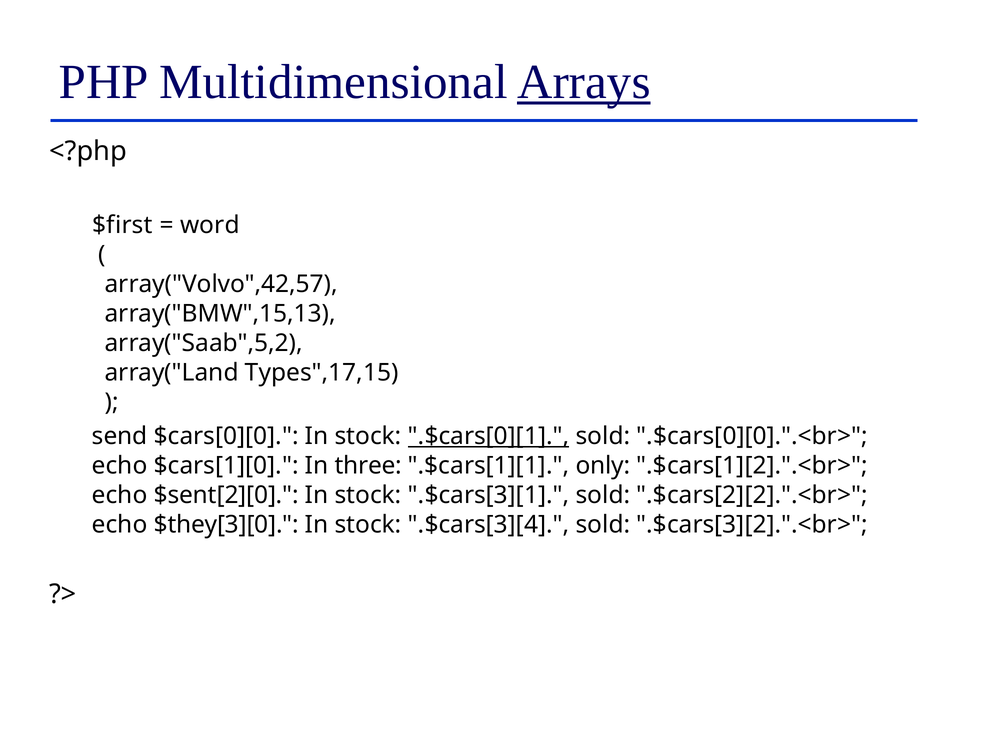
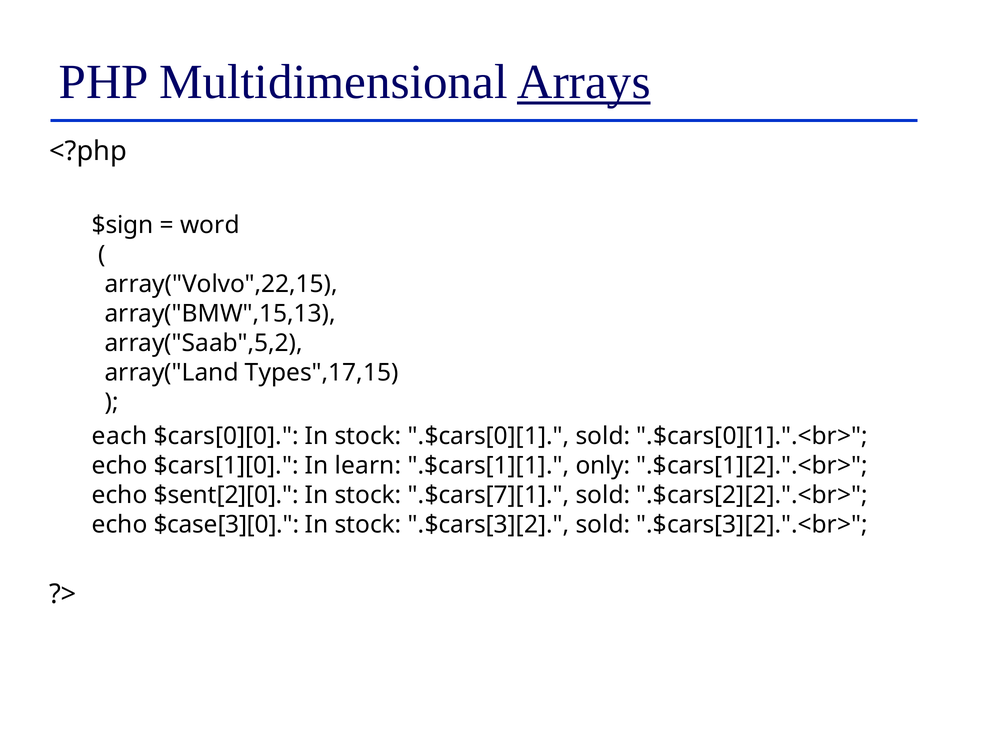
$first: $first -> $sign (123, 225)
array("Volvo",42,57: array("Volvo",42,57 -> array("Volvo",22,15 (221, 284)
send: send -> each (120, 436)
.$cars[0][1 underline: present -> none (489, 436)
.$cars[0][0].".<br>: .$cars[0][0].".<br> -> .$cars[0][1].".<br> (752, 436)
three: three -> learn (368, 466)
.$cars[3][1: .$cars[3][1 -> .$cars[7][1 (489, 495)
$they[3][0: $they[3][0 -> $case[3][0 (226, 524)
.$cars[3][4: .$cars[3][4 -> .$cars[3][2 (489, 524)
